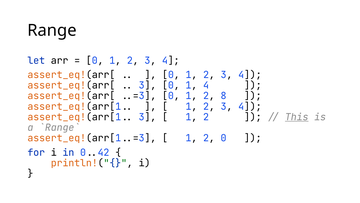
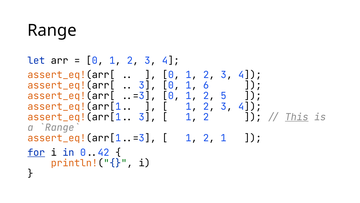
1 4: 4 -> 6 (206, 85)
8: 8 -> 5 (224, 96)
2 0: 0 -> 1 (224, 138)
for underline: none -> present (36, 152)
